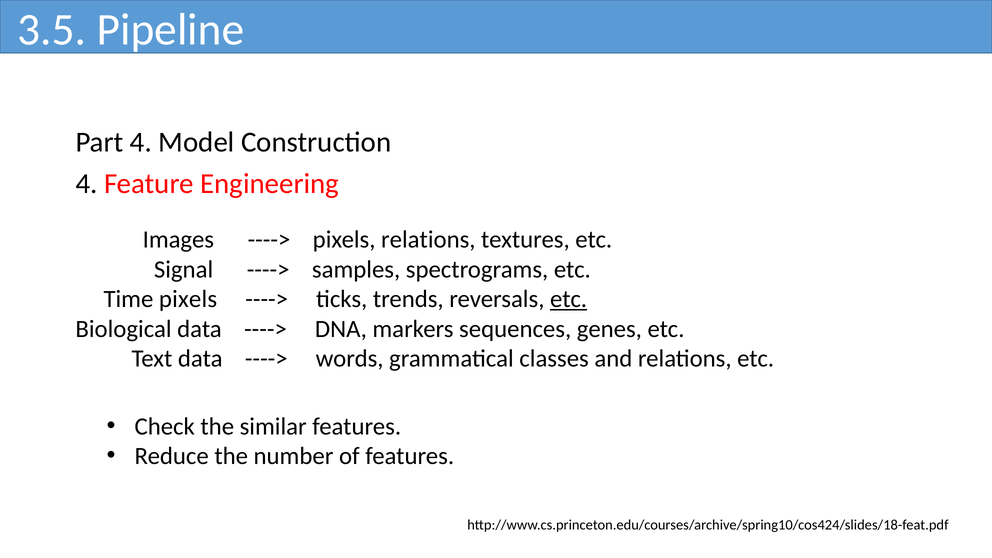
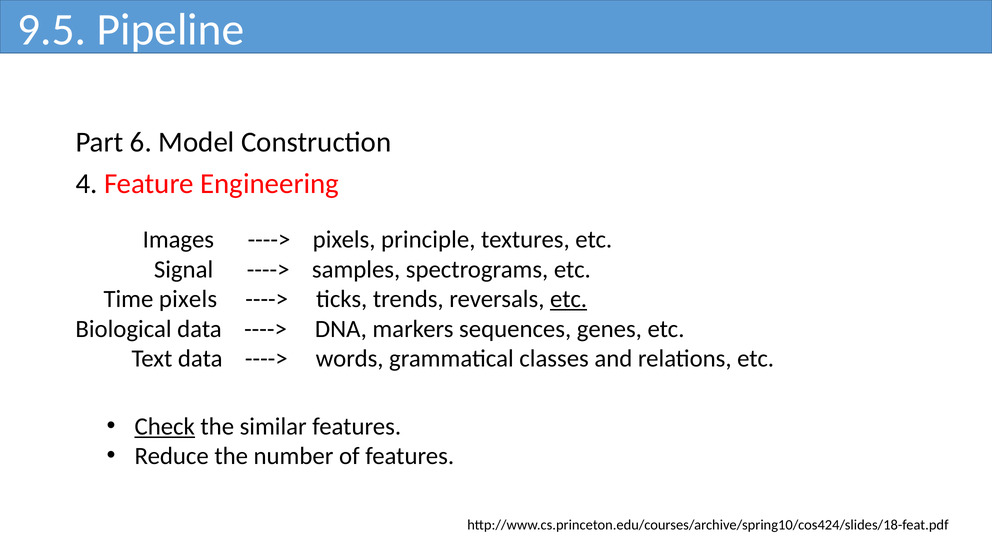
3.5: 3.5 -> 9.5 (52, 30)
Part 4: 4 -> 6 (141, 142)
pixels relations: relations -> principle (428, 240)
Check underline: none -> present (165, 426)
